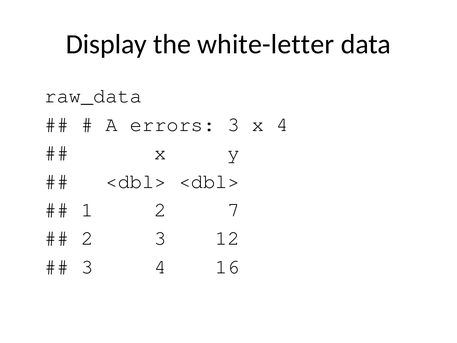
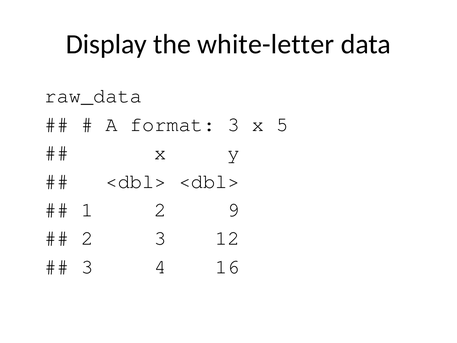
errors: errors -> format (173, 124)
x 4: 4 -> 5 (282, 124)
7: 7 -> 9 (234, 210)
